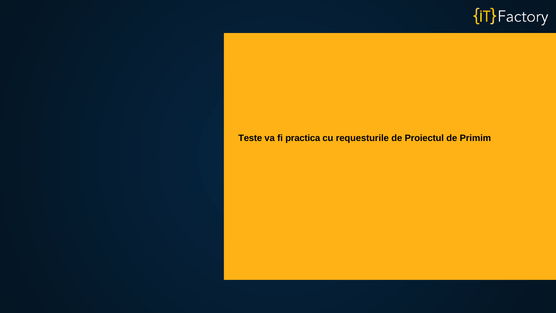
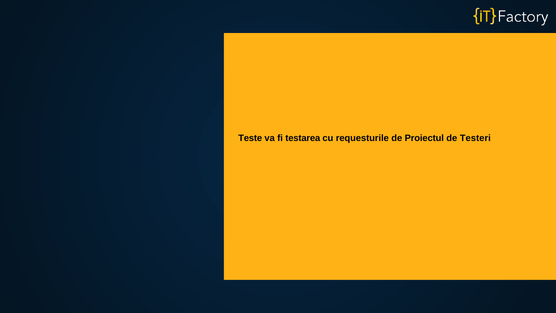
practica: practica -> testarea (303, 138)
Primim: Primim -> Testeri (475, 138)
